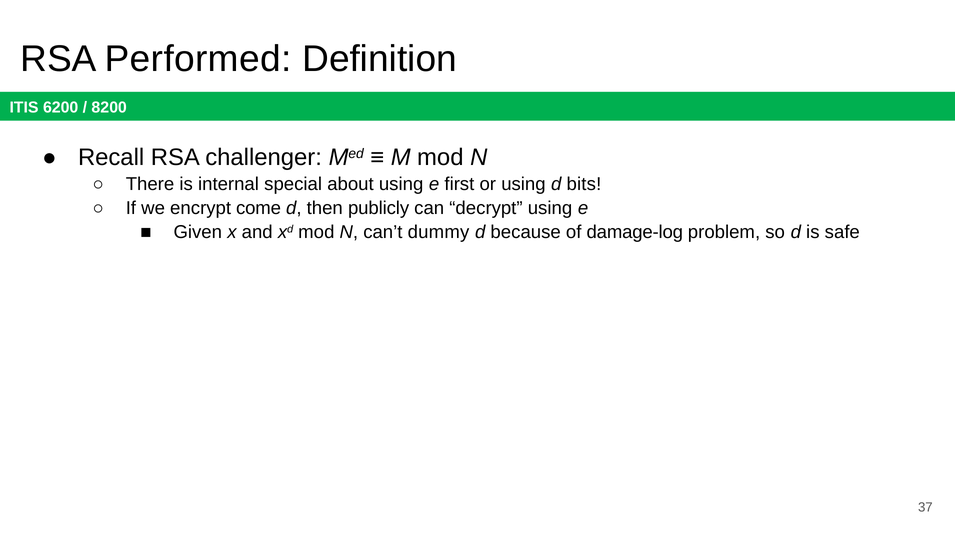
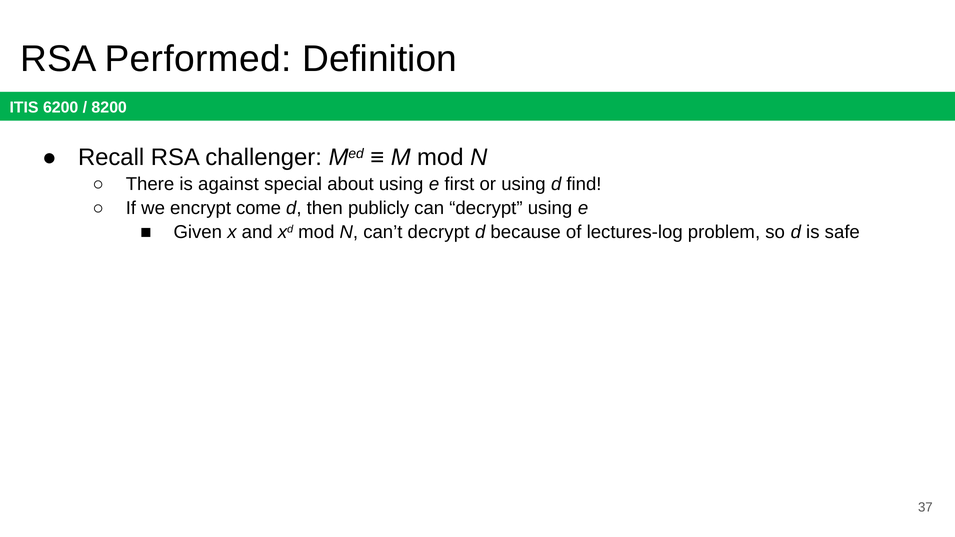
internal: internal -> against (228, 184)
bits: bits -> find (584, 184)
can’t dummy: dummy -> decrypt (439, 232)
damage-log: damage-log -> lectures-log (635, 232)
